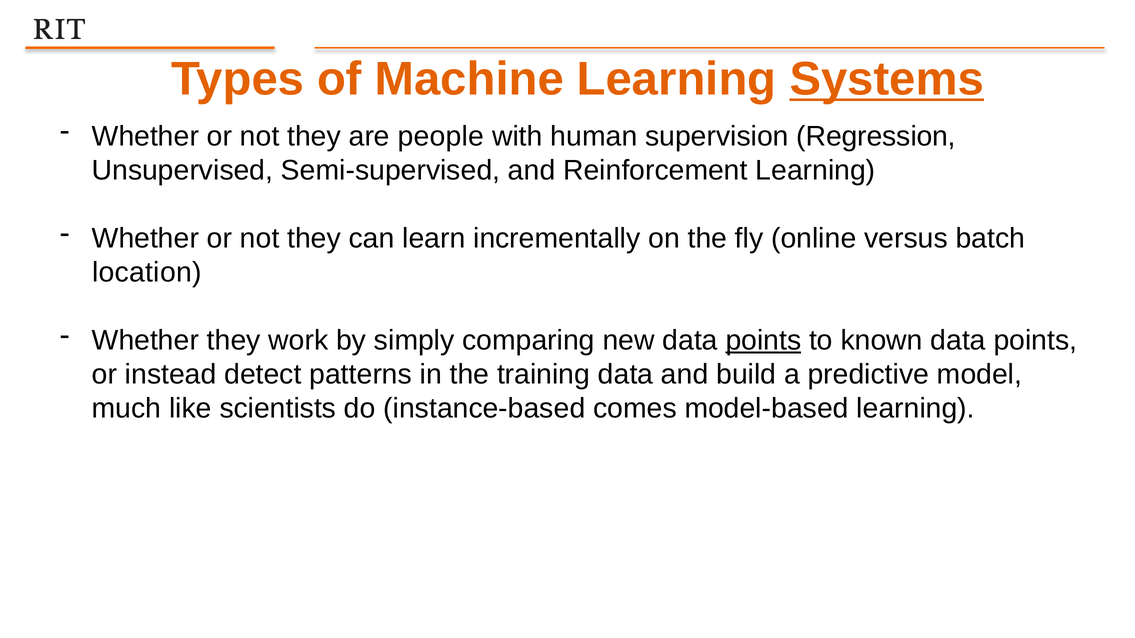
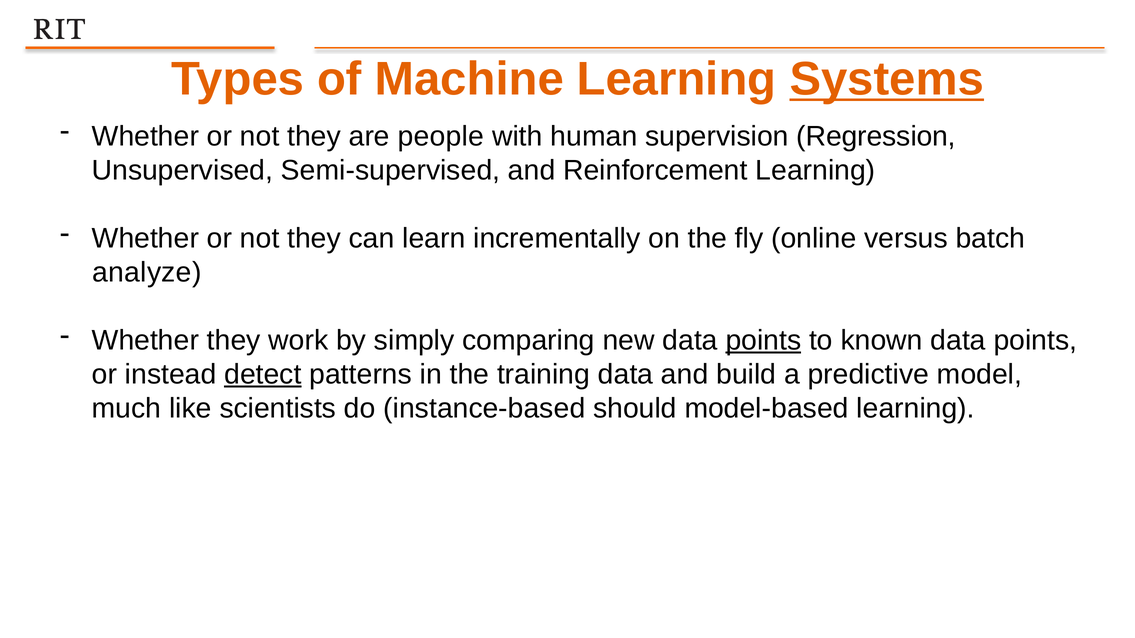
location: location -> analyze (147, 272)
detect underline: none -> present (263, 375)
comes: comes -> should (635, 409)
